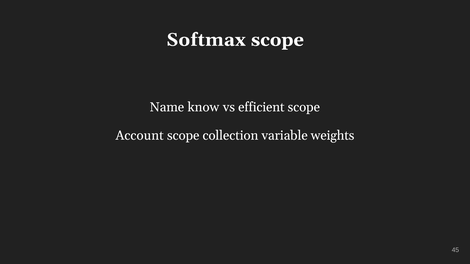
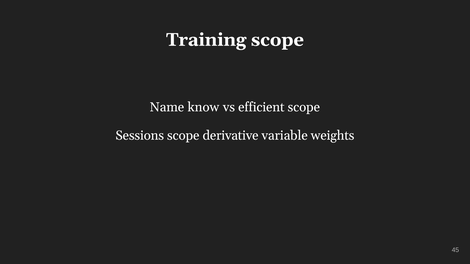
Softmax: Softmax -> Training (206, 40)
Account: Account -> Sessions (140, 136)
collection: collection -> derivative (231, 136)
